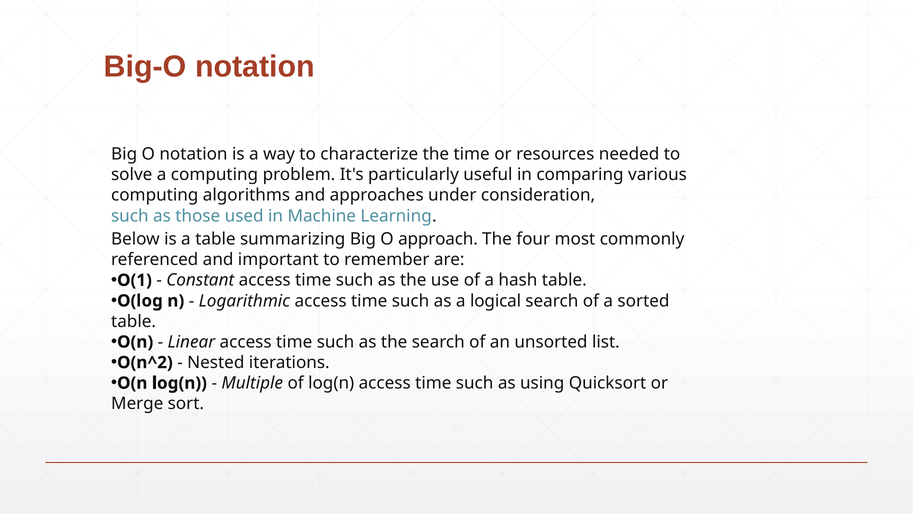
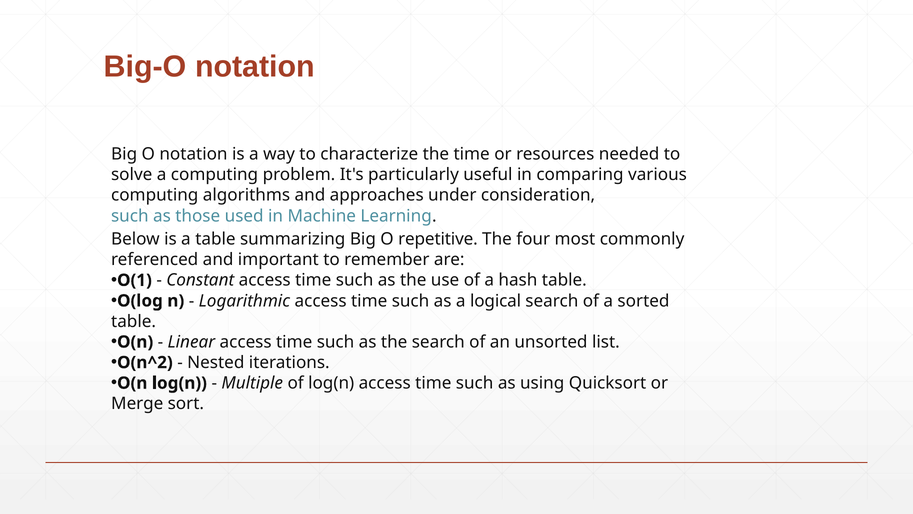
approach: approach -> repetitive (438, 239)
